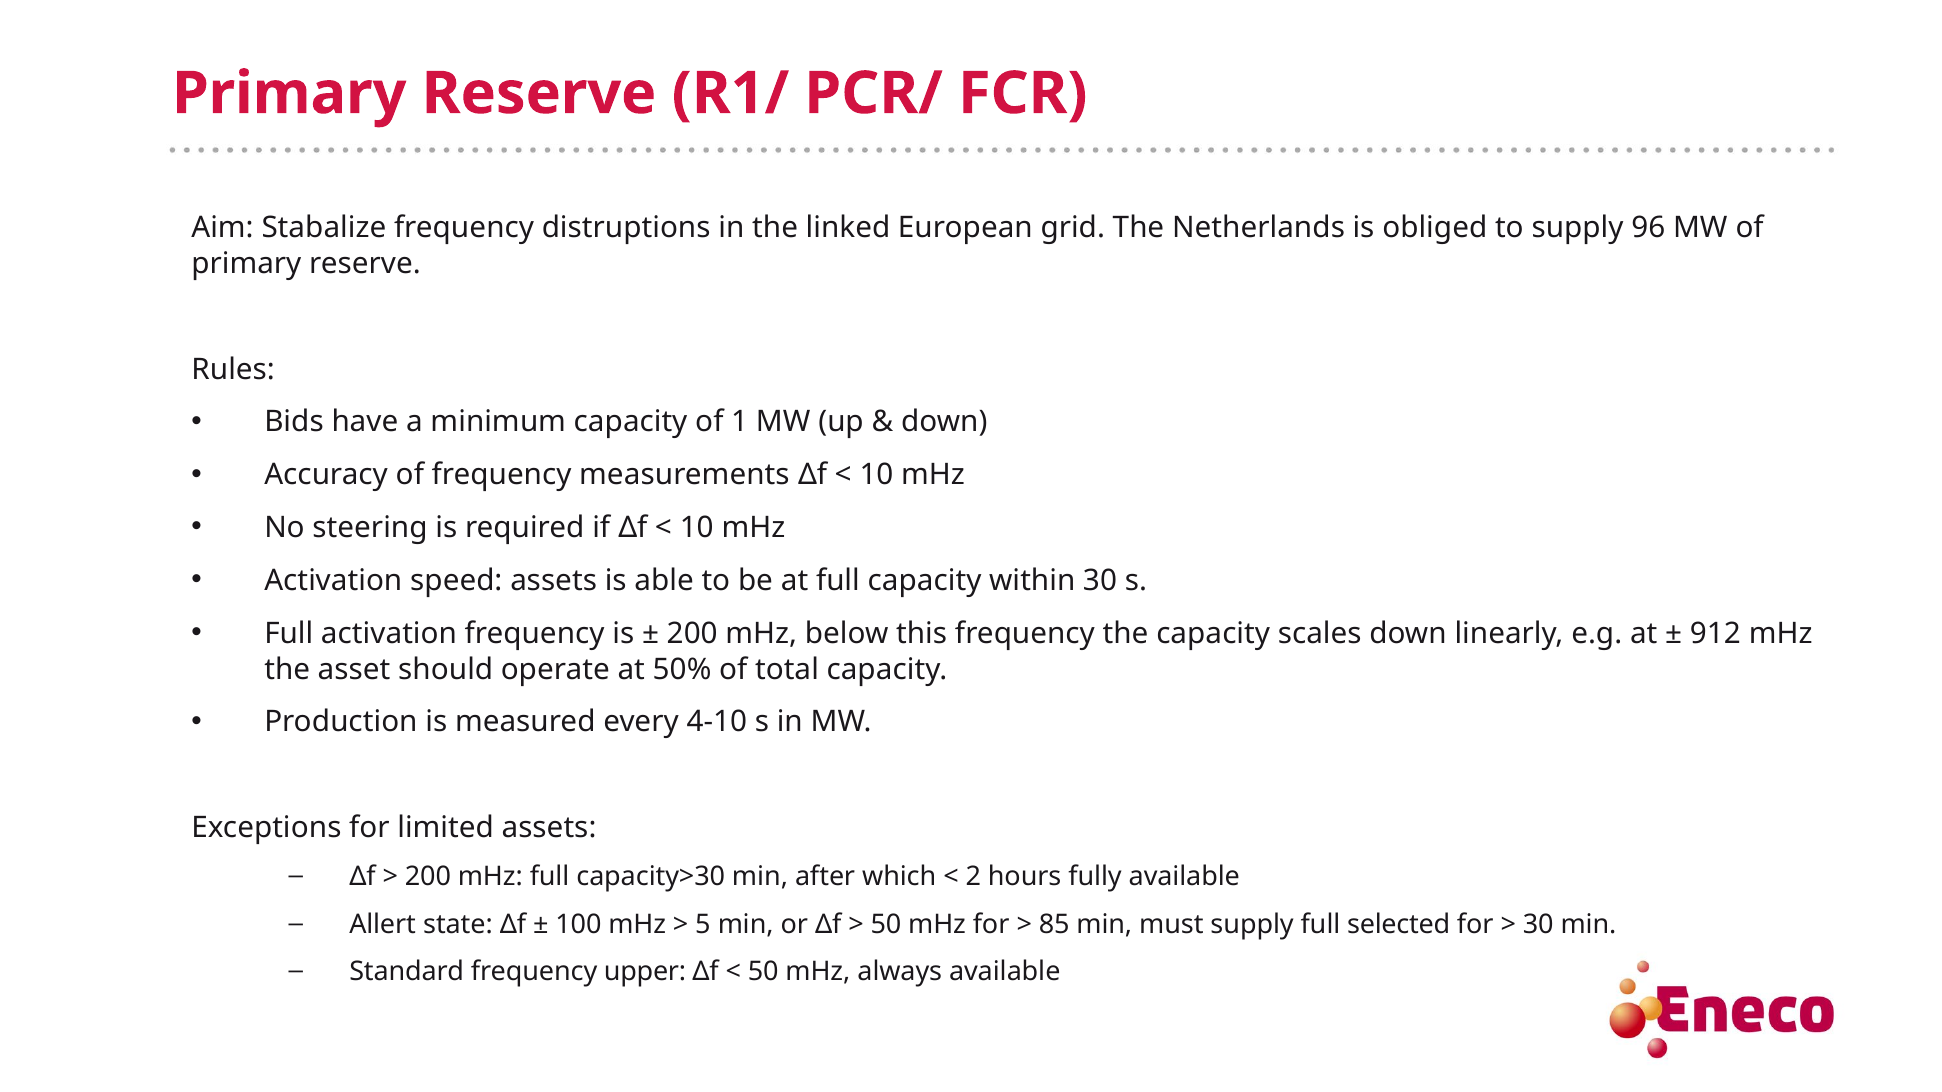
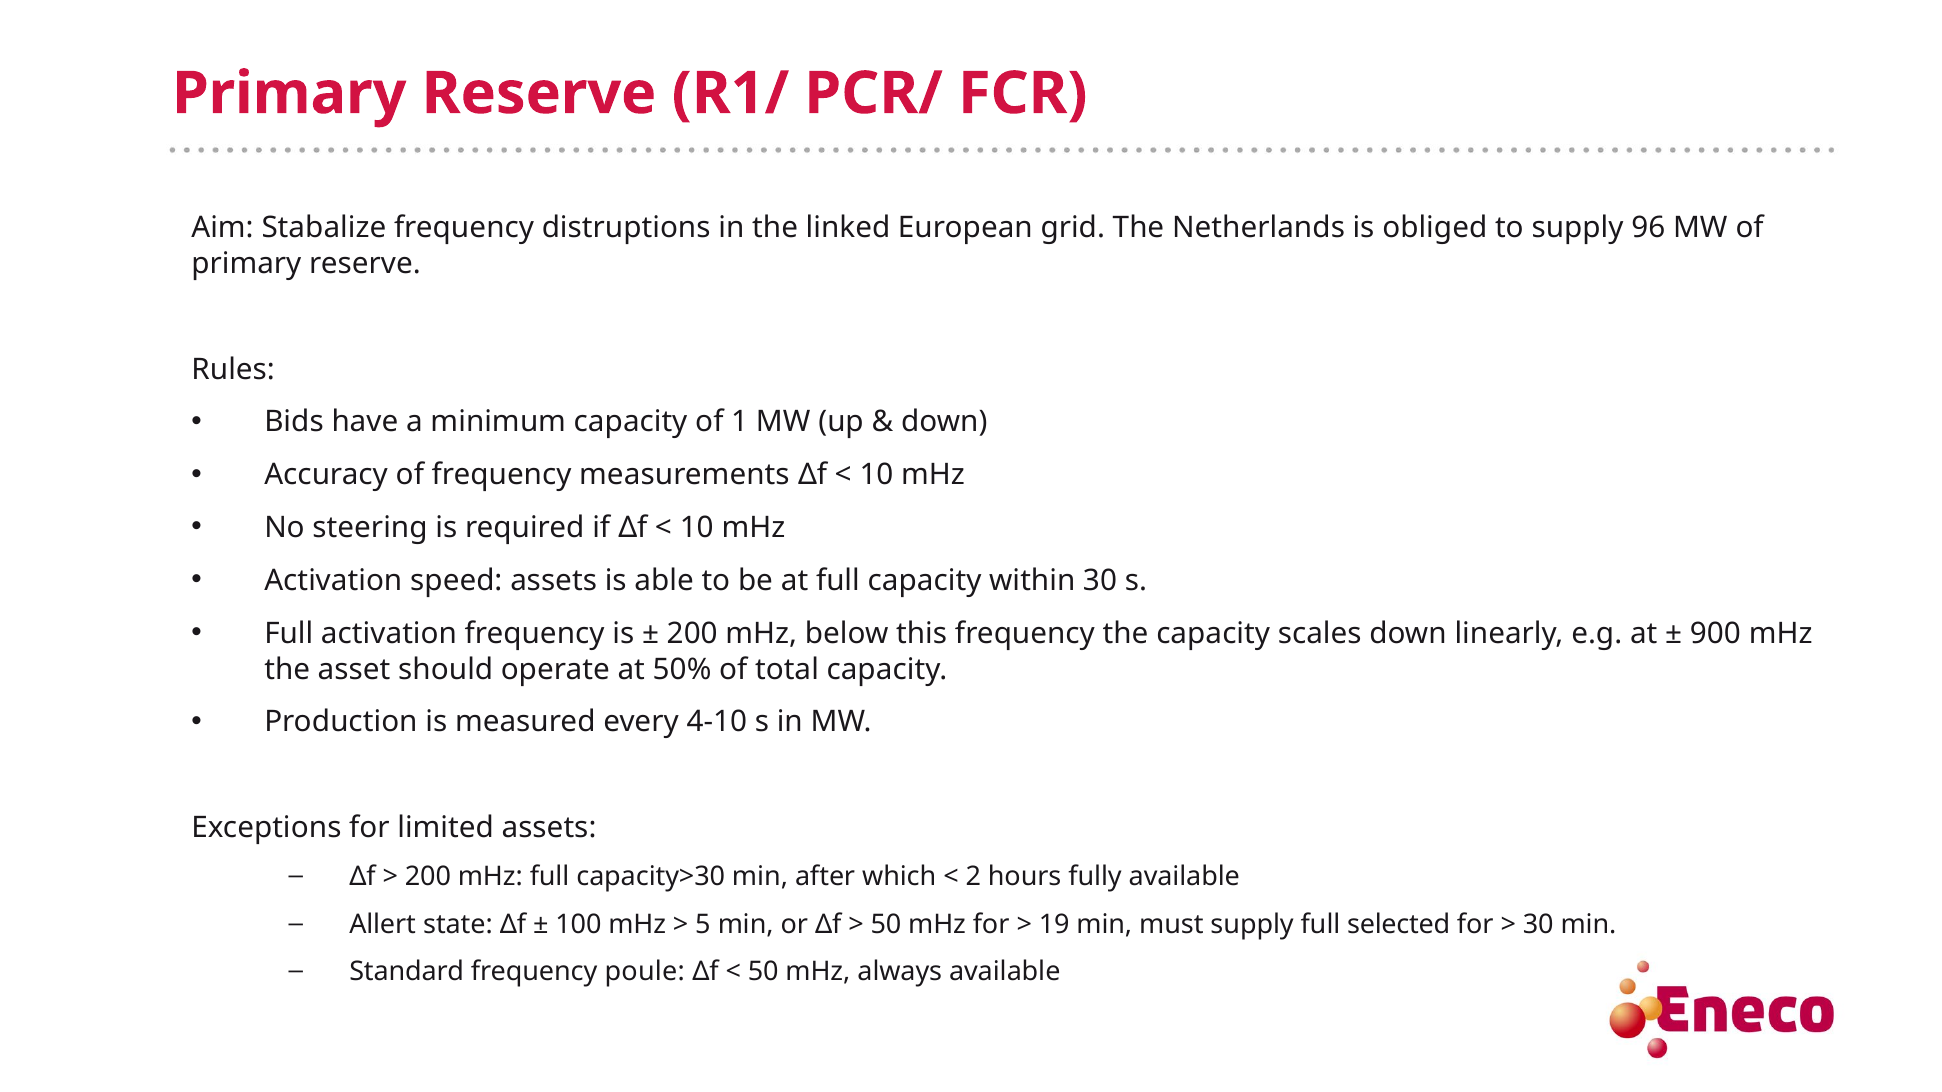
912: 912 -> 900 (1715, 634)
85: 85 -> 19 (1054, 925)
upper: upper -> poule (645, 972)
